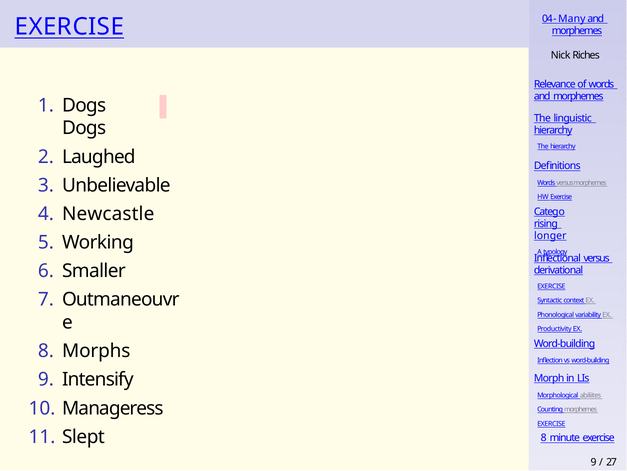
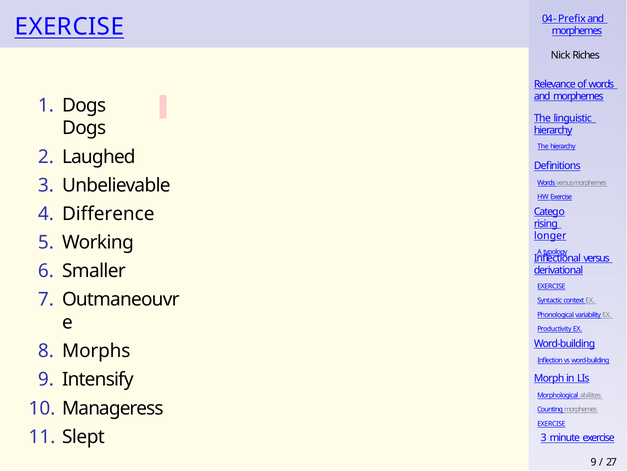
Many: Many -> Prefix (572, 19)
Newcastle: Newcastle -> Difference (108, 214)
Slept 8: 8 -> 3 (544, 438)
